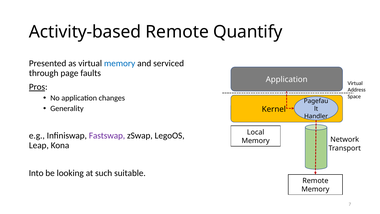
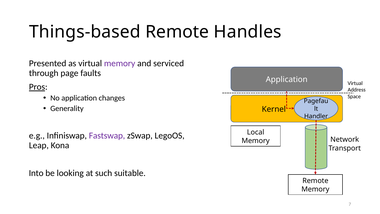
Activity-based: Activity-based -> Things-based (85, 32)
Quantify: Quantify -> Handles (248, 32)
memory colour: blue -> purple (120, 63)
